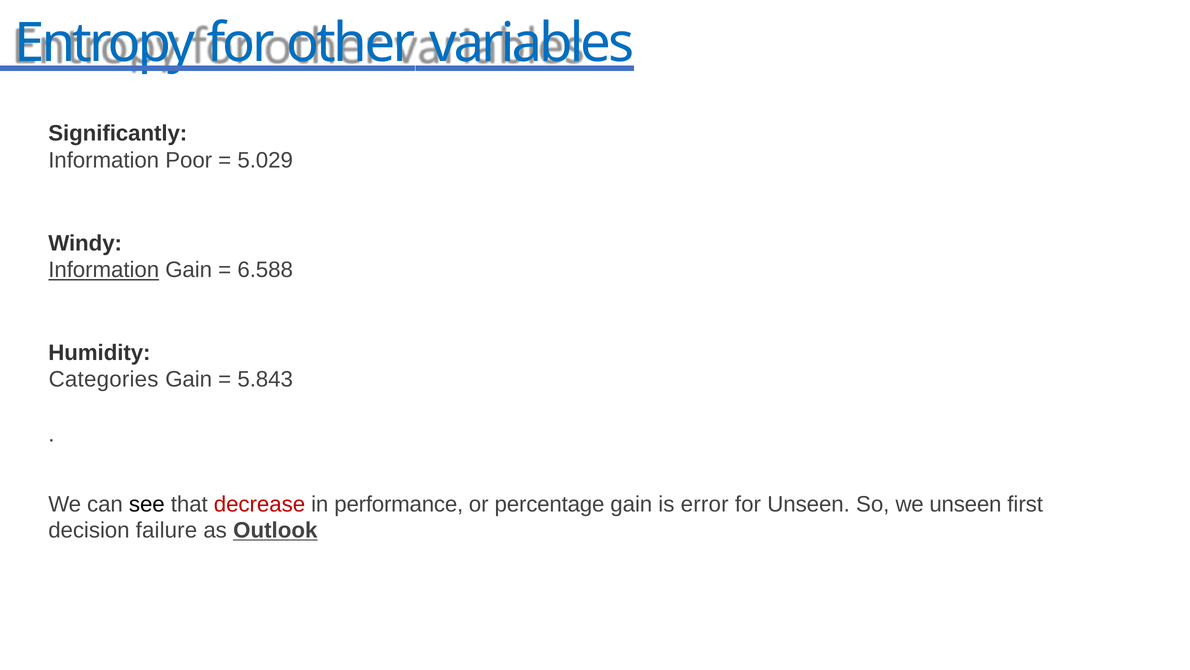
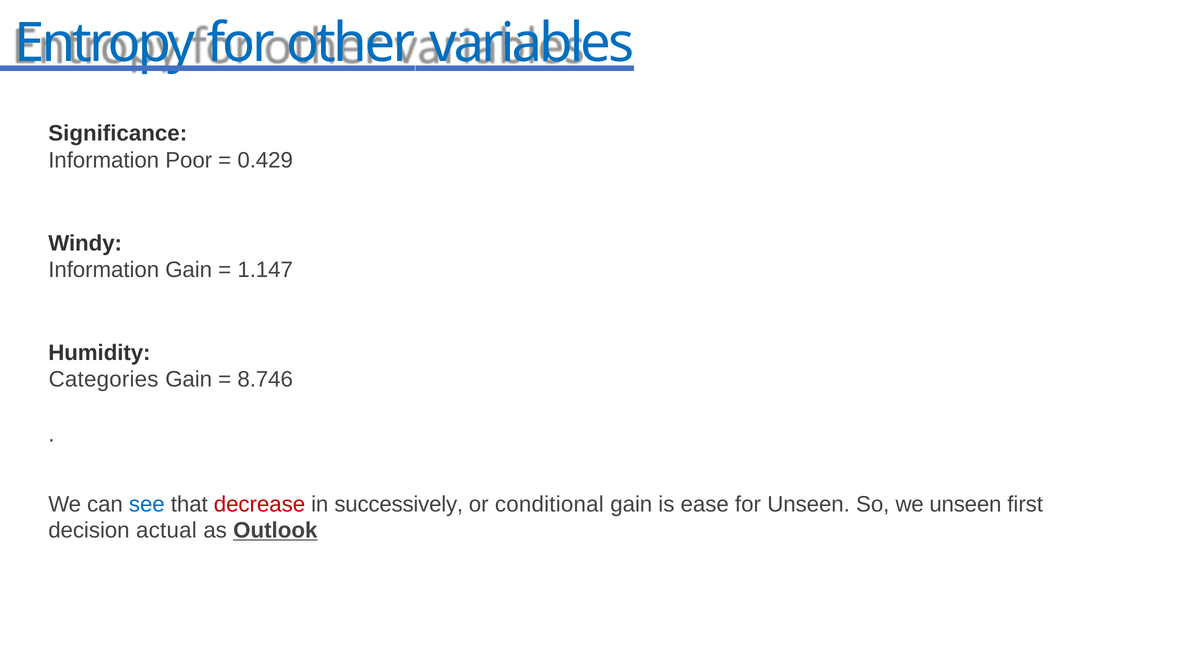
Significantly: Significantly -> Significance (118, 134)
5.029: 5.029 -> 0.429 (265, 160)
Information underline: present -> none (104, 270)
6.588: 6.588 -> 1.147 (265, 270)
5.843: 5.843 -> 8.746 (265, 379)
see colour: black -> blue (147, 504)
performance: performance -> successively (399, 504)
percentage: percentage -> conditional (549, 504)
error: error -> ease (705, 504)
failure: failure -> actual (166, 530)
